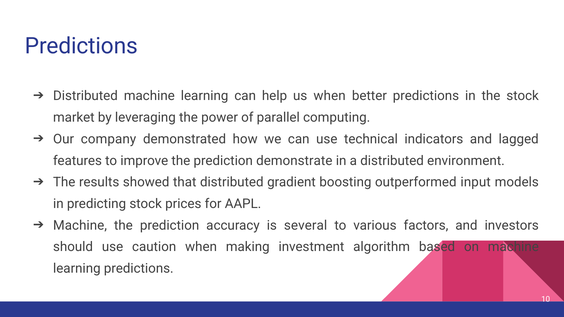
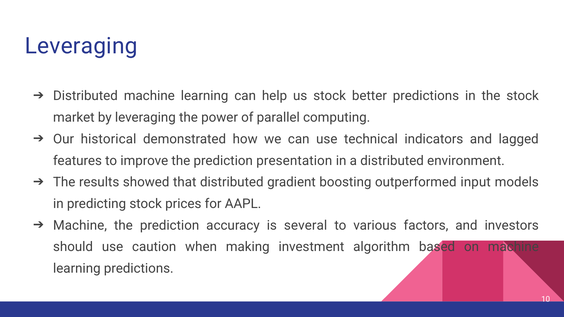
Predictions: Predictions -> Leveraging (81, 46)
us when: when -> stock (330, 96)
company: company -> historical (109, 139)
demonstrate: demonstrate -> presentation (294, 161)
